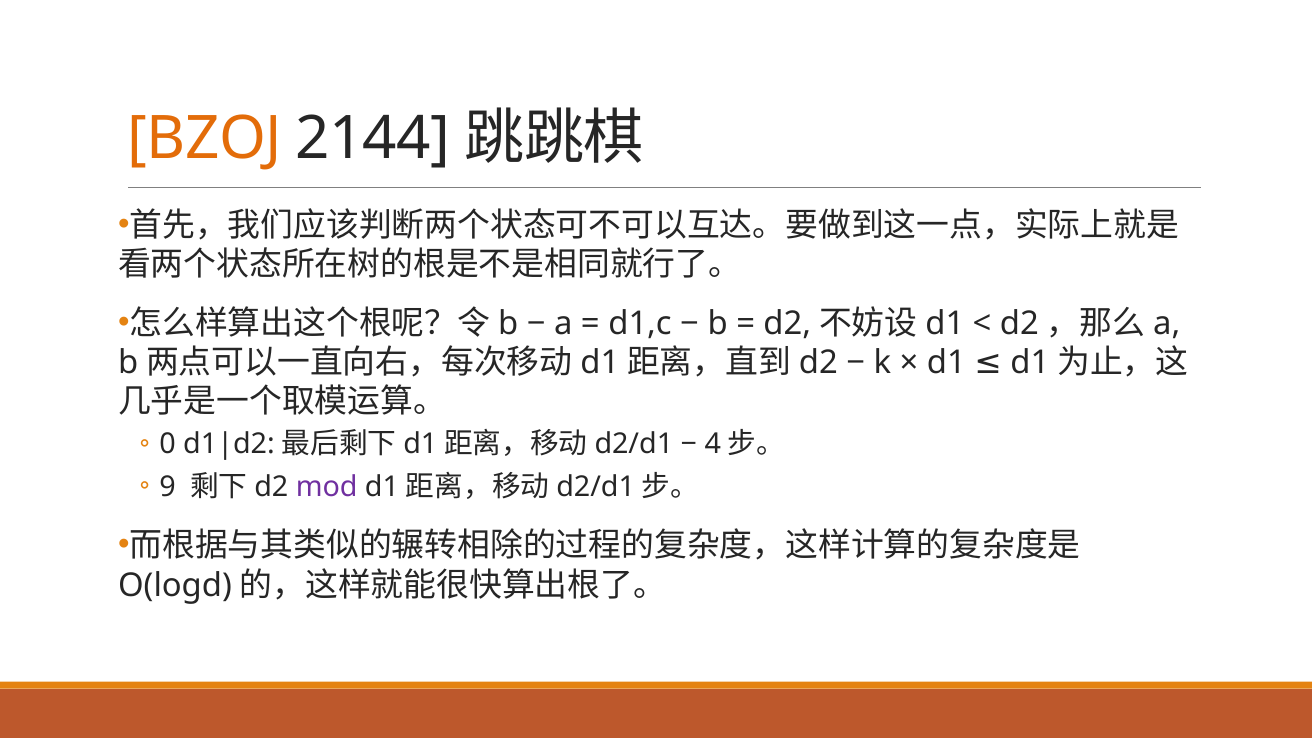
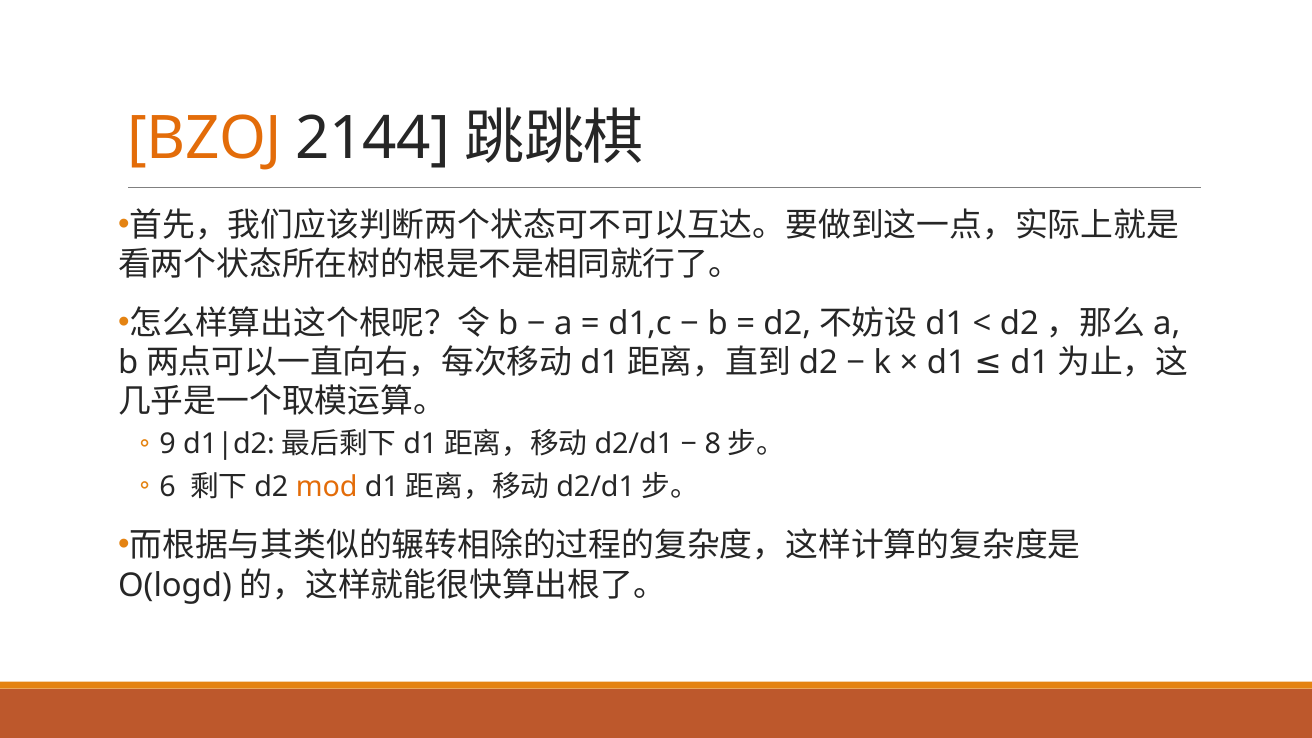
0: 0 -> 9 (168, 444)
4: 4 -> 8 (713, 444)
9: 9 -> 6 (168, 487)
mod colour: purple -> orange (327, 487)
